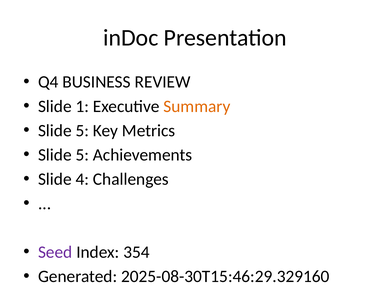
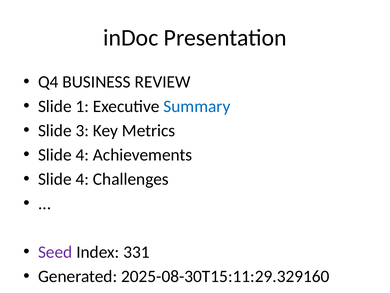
Summary colour: orange -> blue (197, 106)
5: 5 -> 3 (82, 130)
5: 5 -> 4 (82, 155)
354: 354 -> 331 (136, 252)
2025-08-30T15:46:29.329160: 2025-08-30T15:46:29.329160 -> 2025-08-30T15:11:29.329160 (225, 276)
